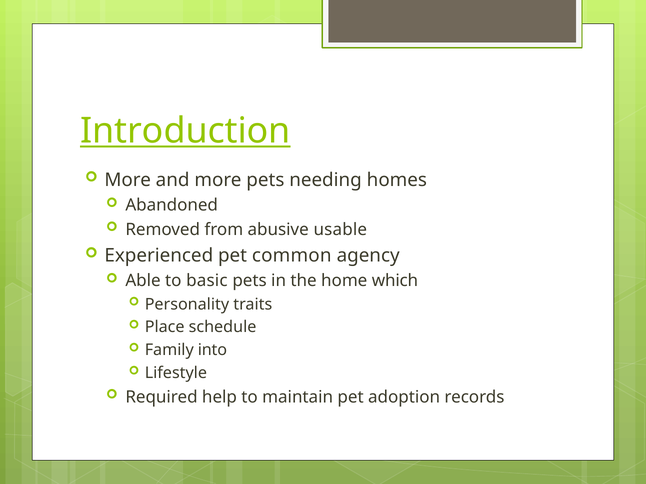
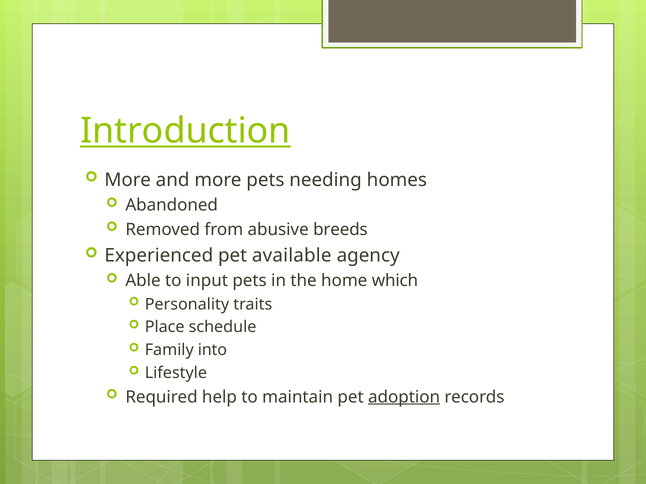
usable: usable -> breeds (340, 230)
common: common -> available (292, 256)
basic: basic -> input (207, 281)
adoption underline: none -> present (404, 397)
